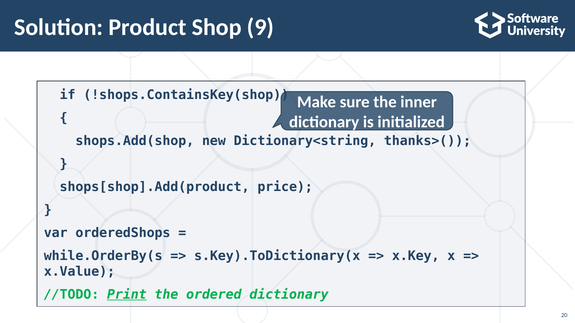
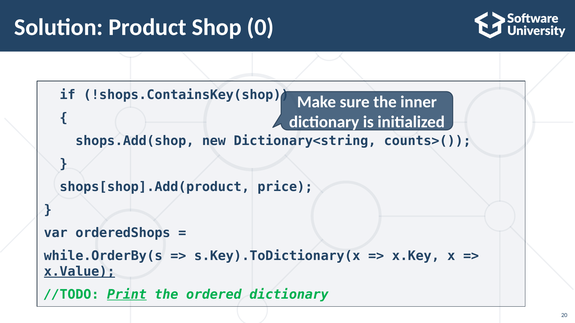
9: 9 -> 0 (260, 27)
thanks>(: thanks>( -> counts>( (428, 141)
x.Value underline: none -> present (79, 272)
